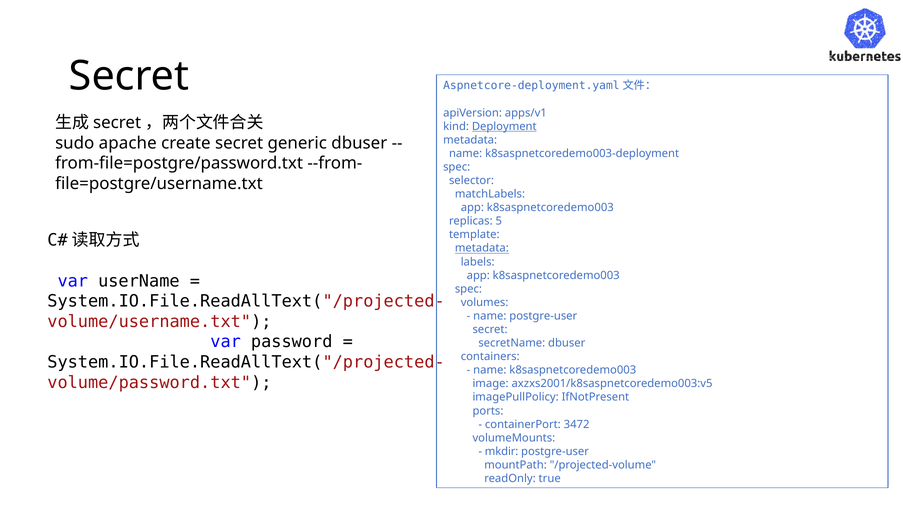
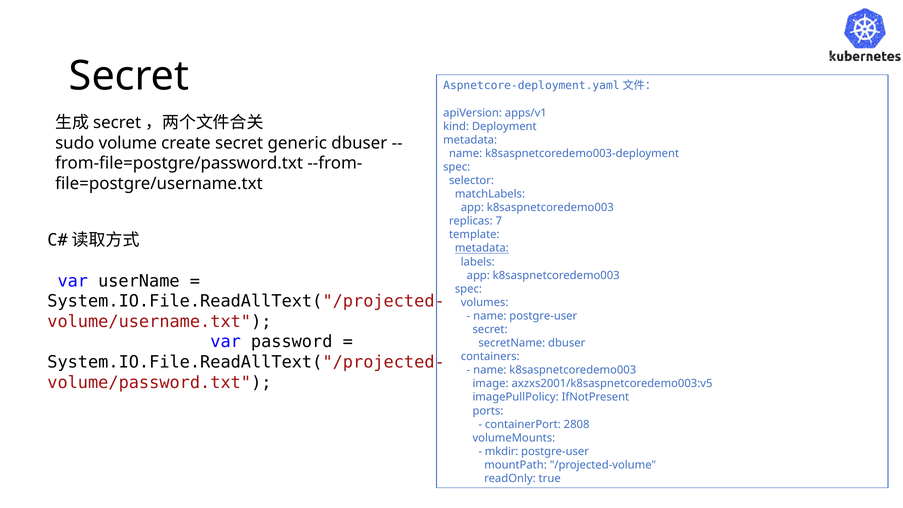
Deployment underline: present -> none (504, 126)
apache: apache -> volume (128, 143)
5: 5 -> 7 (499, 221)
3472: 3472 -> 2808 (577, 424)
